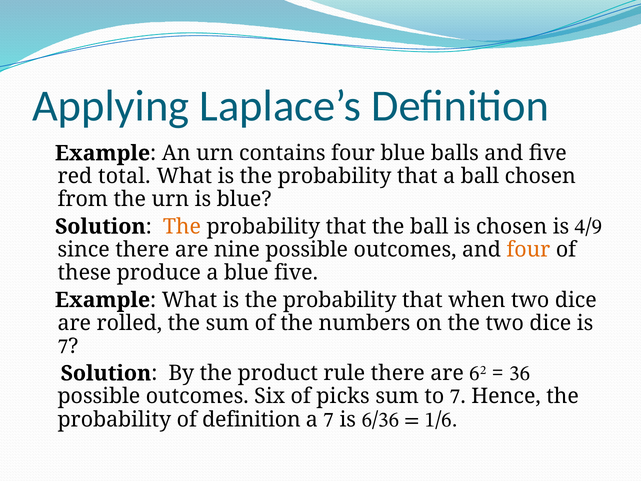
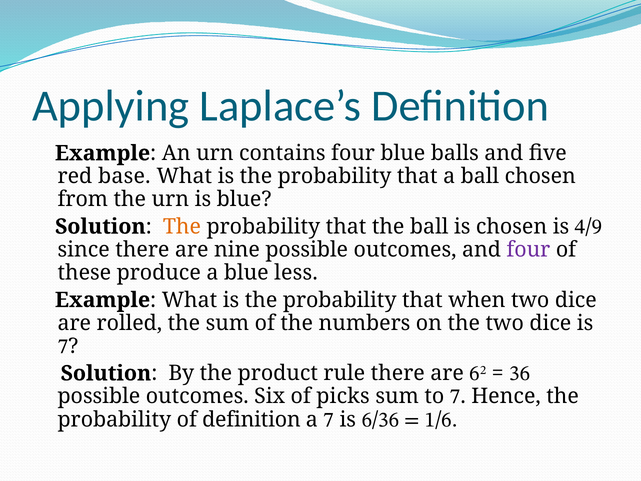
total: total -> base (124, 176)
four colour: orange -> purple (528, 250)
blue five: five -> less (296, 273)
